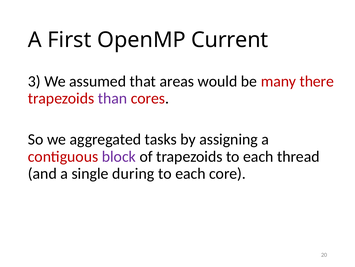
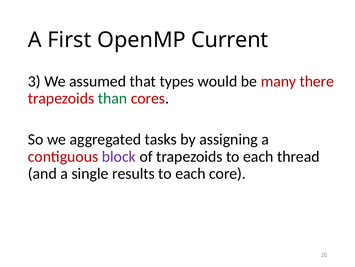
areas: areas -> types (177, 81)
than colour: purple -> green (113, 98)
during: during -> results (133, 173)
